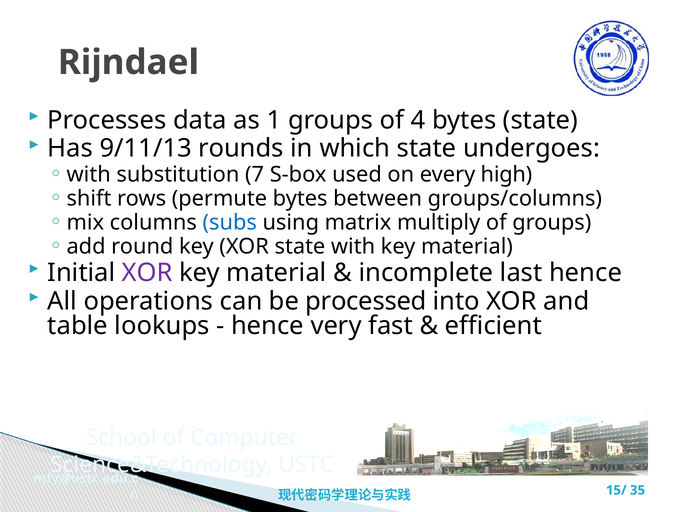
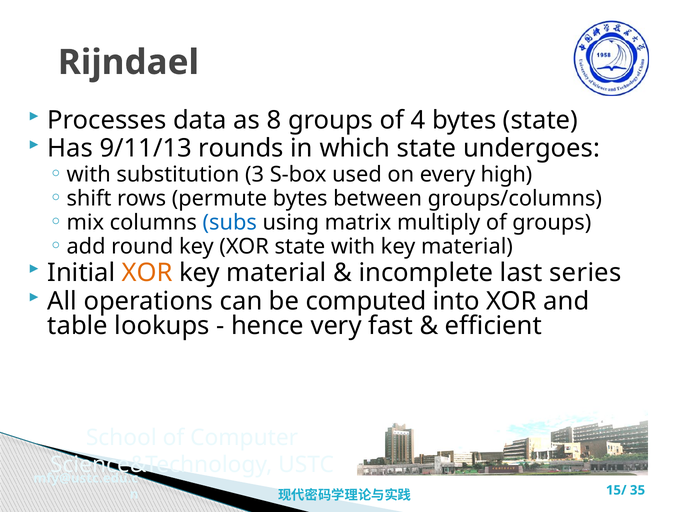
1: 1 -> 8 (274, 120)
7: 7 -> 3 (255, 175)
XOR colour: purple -> orange (147, 273)
last hence: hence -> series (585, 273)
processed: processed -> computed (366, 301)
